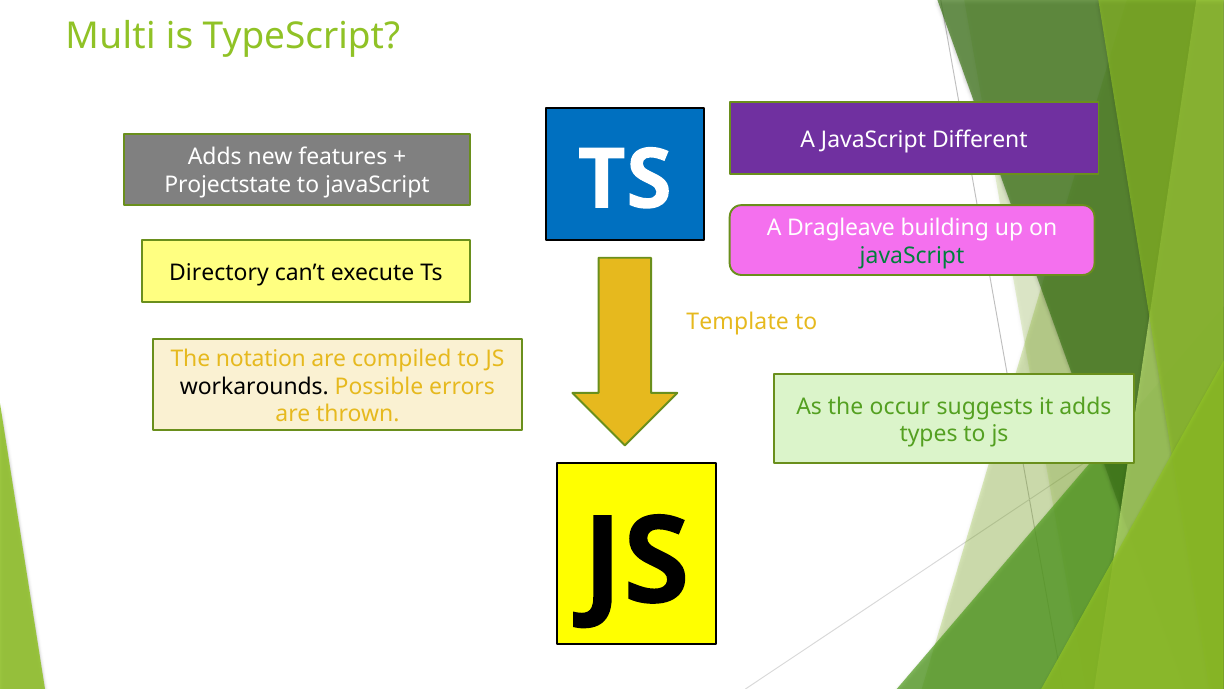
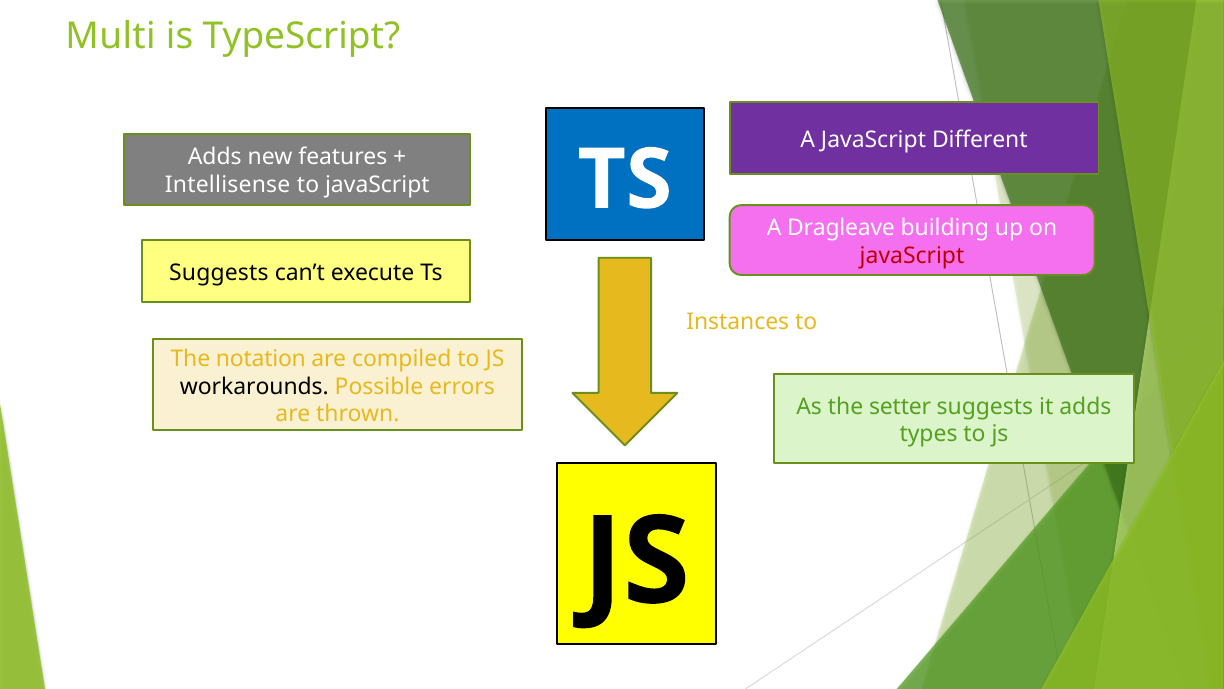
Projectstate: Projectstate -> Intellisense (228, 185)
javaScript colour: green -> red (912, 255)
Directory: Directory -> Suggests (219, 273)
Template: Template -> Instances (738, 322)
occur: occur -> setter (900, 406)
